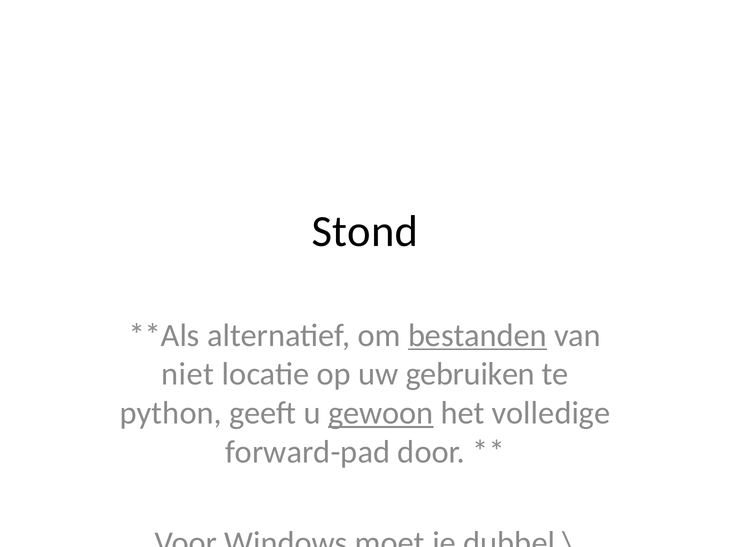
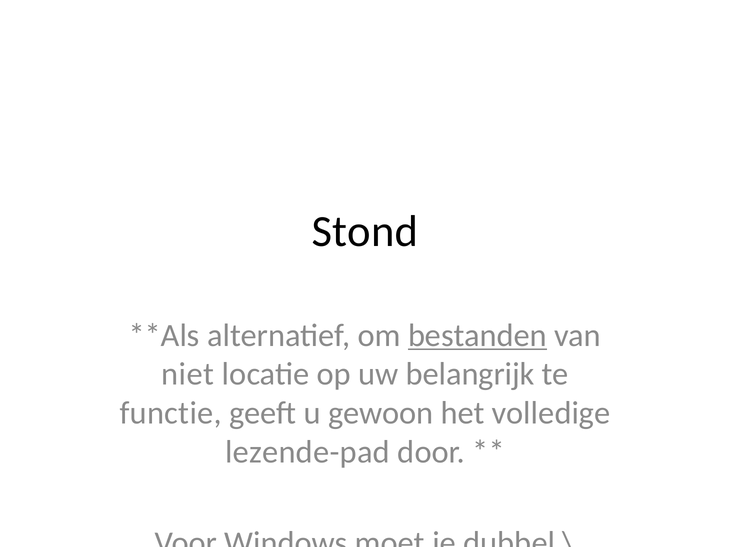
uw gebruiken: gebruiken -> belangrijk (470, 375)
python: python -> functie (171, 414)
gewoon underline: present -> none (381, 414)
forward-pad: forward-pad -> lezende-pad (307, 452)
